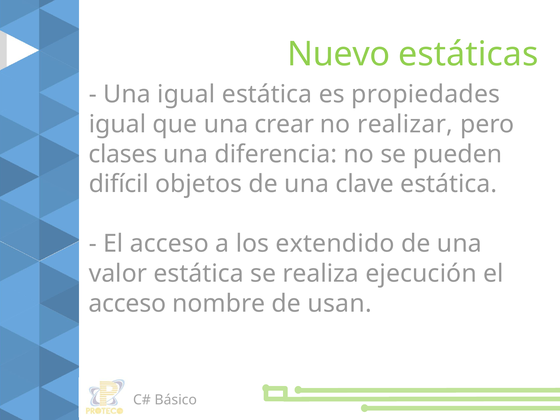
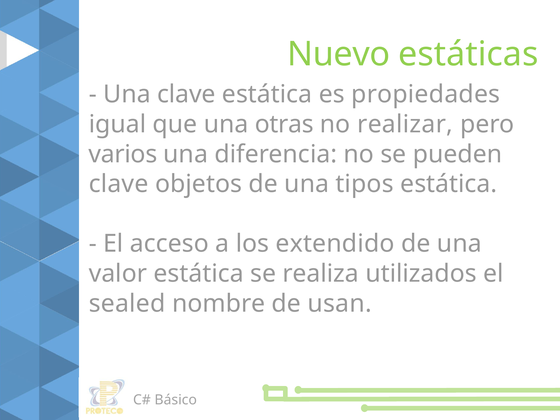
Una igual: igual -> clave (186, 94)
crear: crear -> otras (284, 124)
clases: clases -> varios (123, 154)
difícil: difícil -> clave (119, 184)
clave: clave -> tipos (365, 184)
ejecución: ejecución -> utilizados (421, 274)
acceso: acceso -> sealed (127, 304)
